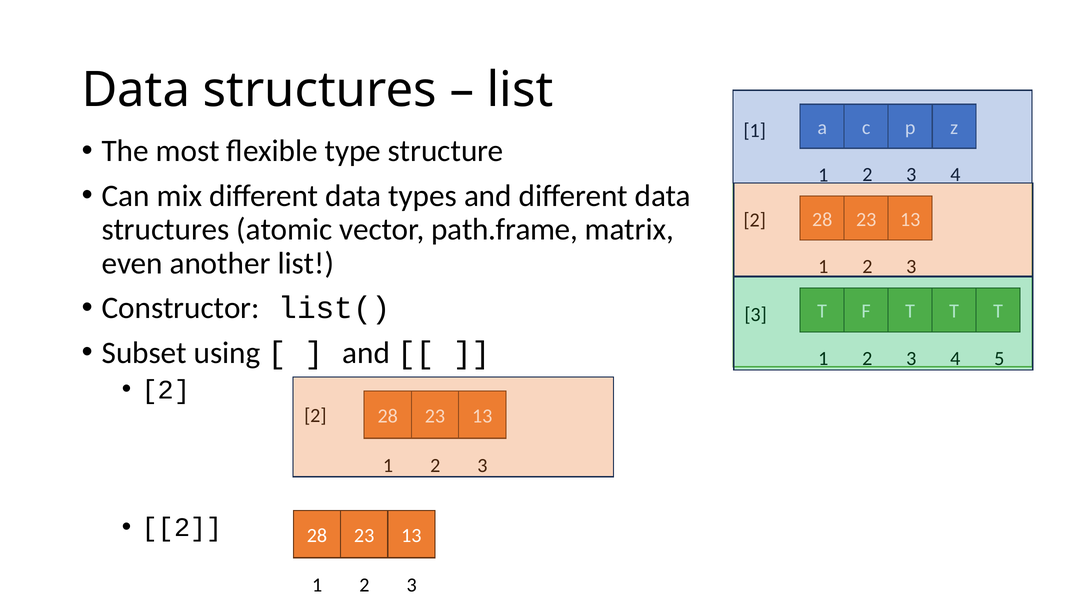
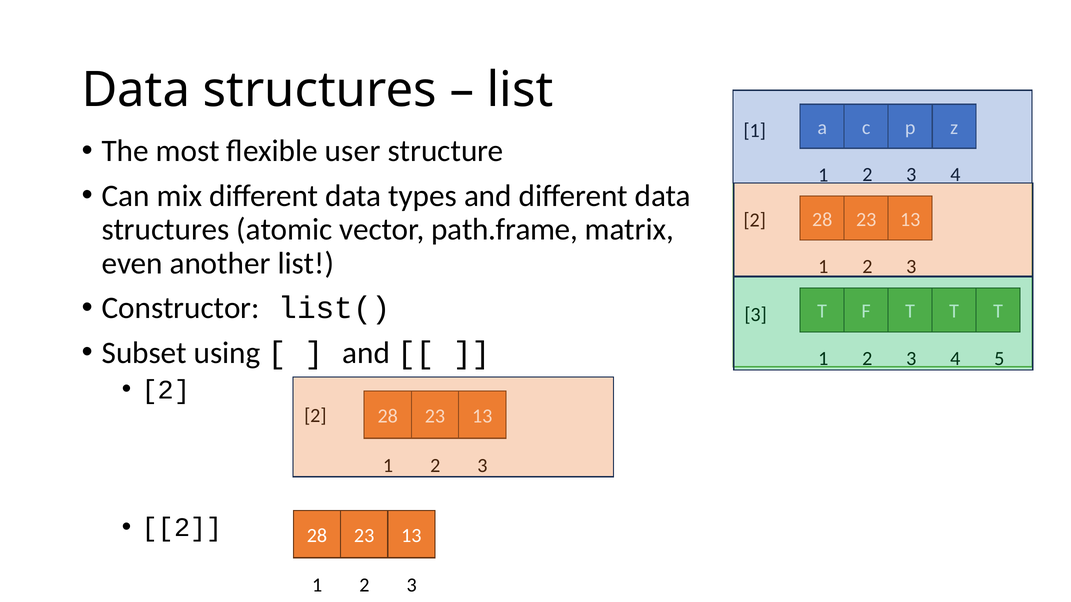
type: type -> user (353, 151)
